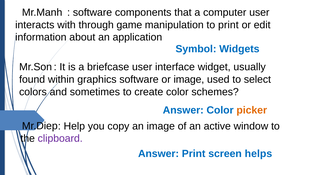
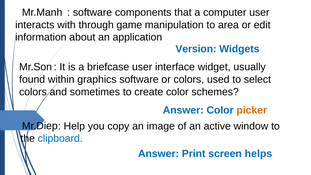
to print: print -> area (228, 25)
Symbol: Symbol -> Version (196, 49)
or image: image -> colors (189, 79)
clipboard colour: purple -> blue (60, 139)
